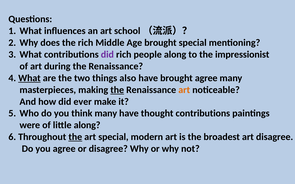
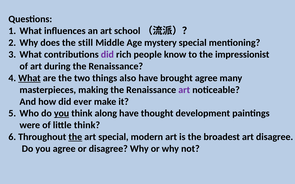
the rich: rich -> still (86, 43)
Age brought: brought -> mystery (160, 43)
people along: along -> know (175, 55)
the underline: present -> none (117, 90)
art colour: orange -> purple (184, 90)
you underline: none -> present (62, 114)
think many: many -> along (106, 114)
thought contributions: contributions -> development (203, 114)
little along: along -> think (87, 125)
